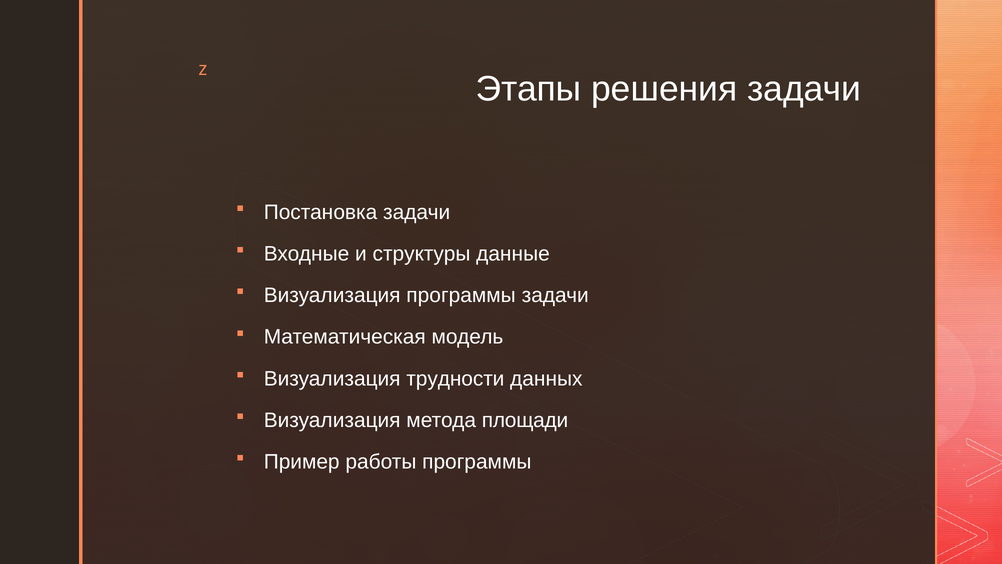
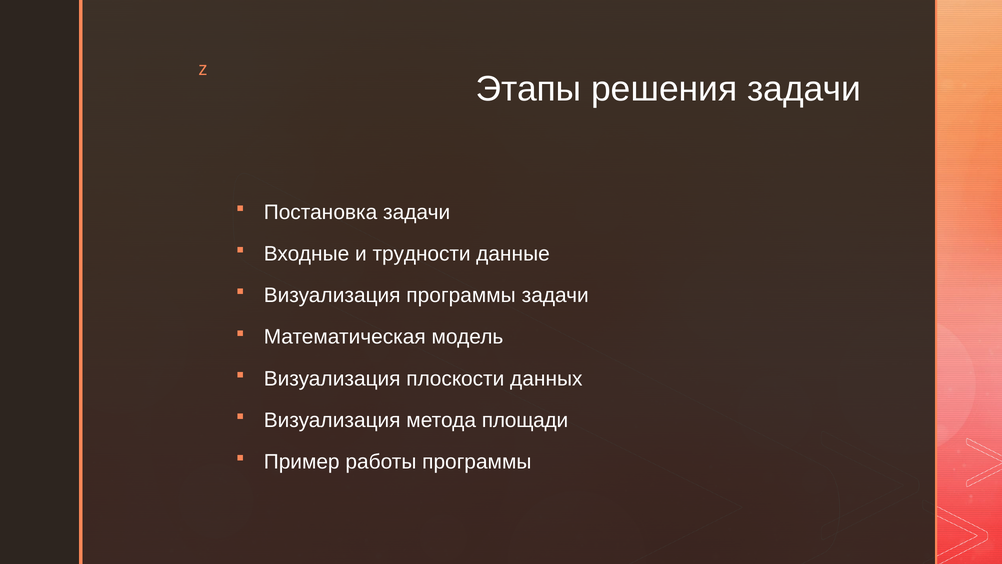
структуры: структуры -> трудности (422, 254)
трудности: трудности -> плоскости (455, 378)
